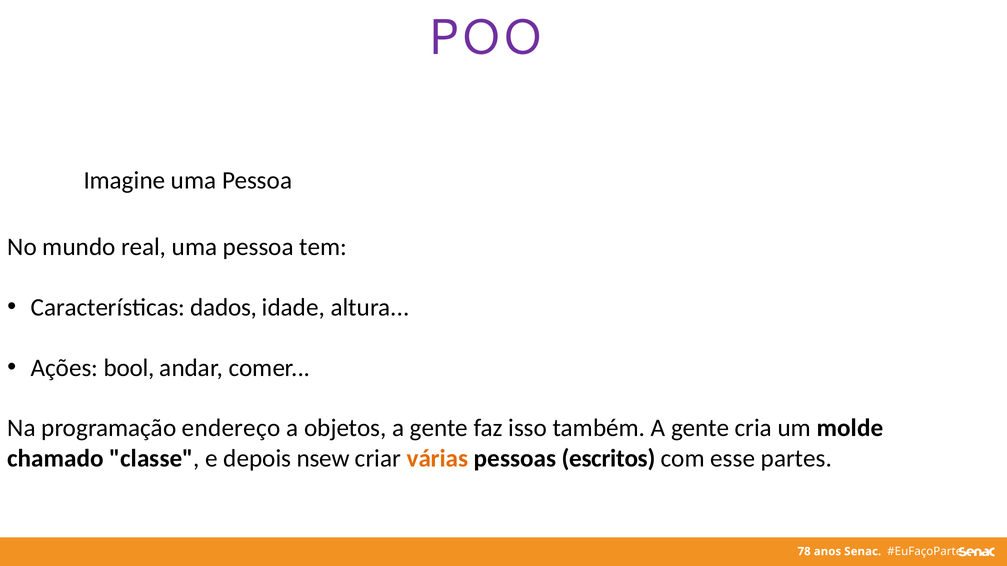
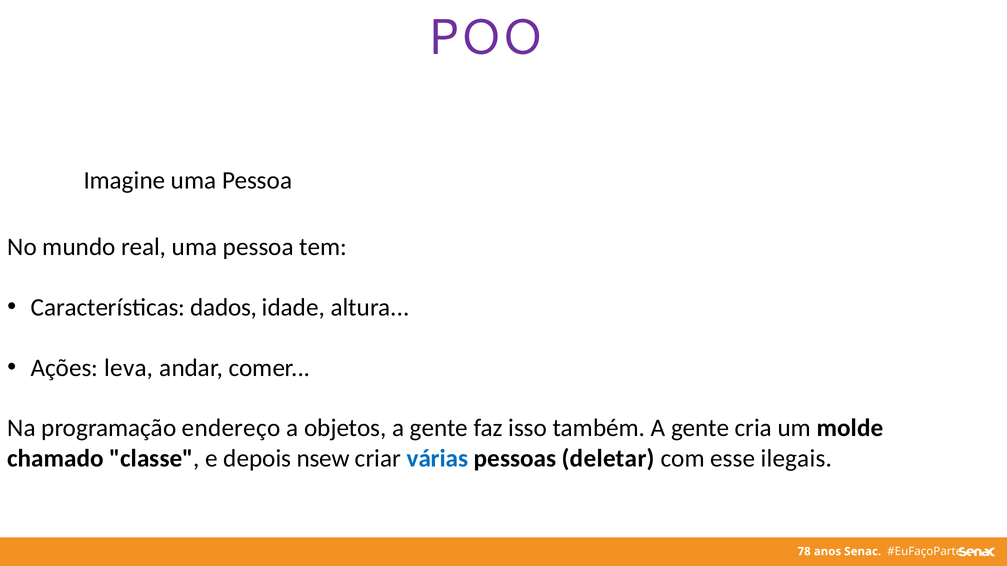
bool: bool -> leva (129, 368)
várias colour: orange -> blue (438, 459)
escritos: escritos -> deletar (608, 459)
partes: partes -> ilegais (796, 459)
